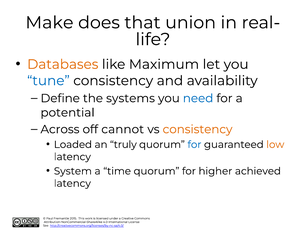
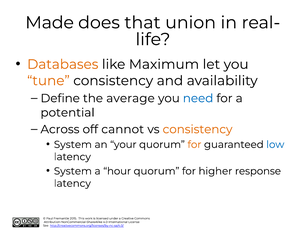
Make: Make -> Made (50, 23)
tune colour: blue -> orange (48, 81)
systems: systems -> average (130, 98)
Loaded: Loaded -> System (73, 144)
truly: truly -> your (123, 144)
for colour: blue -> orange (194, 144)
low colour: orange -> blue (275, 144)
time: time -> hour (117, 171)
achieved: achieved -> response (258, 171)
